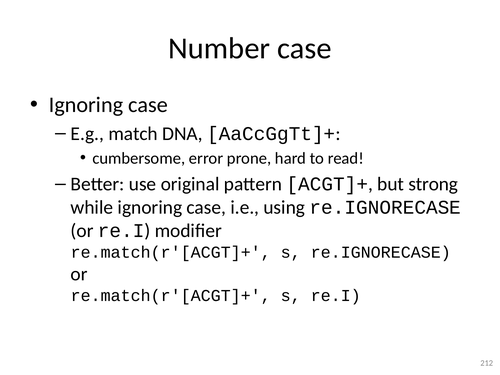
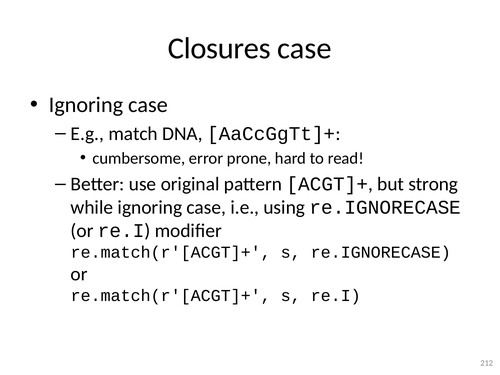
Number: Number -> Closures (219, 48)
